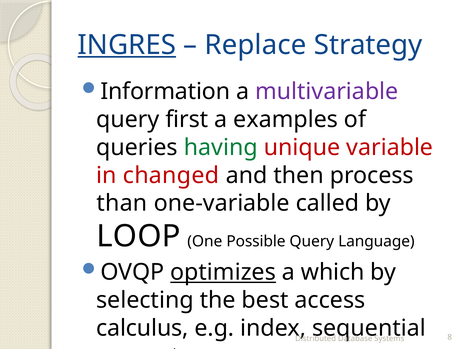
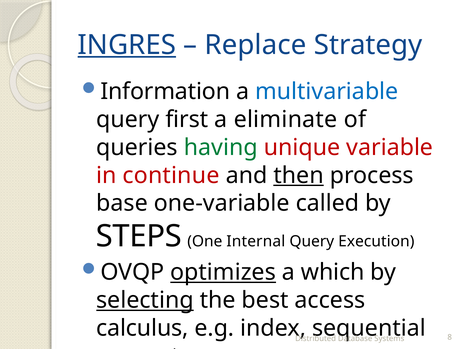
multivariable colour: purple -> blue (327, 92)
examples: examples -> eliminate (286, 119)
changed: changed -> continue (171, 175)
then underline: none -> present (299, 175)
than: than -> base (122, 203)
LOOP: LOOP -> STEPS (139, 236)
Possible: Possible -> Internal (256, 241)
Language: Language -> Execution (376, 241)
selecting underline: none -> present (145, 300)
